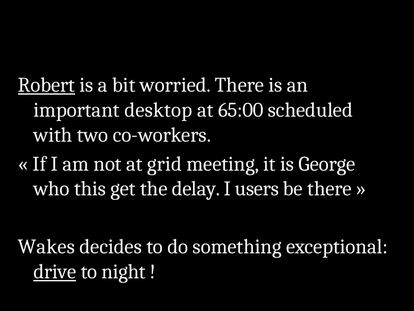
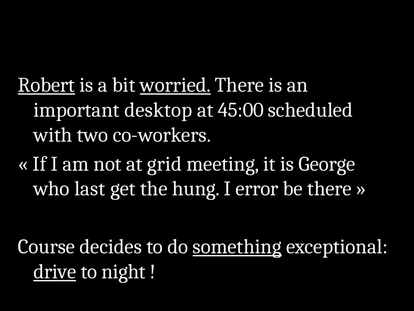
worried underline: none -> present (175, 85)
65:00: 65:00 -> 45:00 (241, 110)
this: this -> last (90, 188)
delay: delay -> hung (196, 188)
users: users -> error (257, 188)
Wakes: Wakes -> Course (46, 246)
something underline: none -> present (237, 246)
